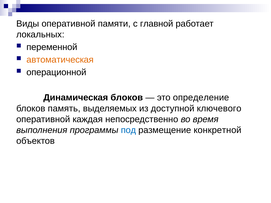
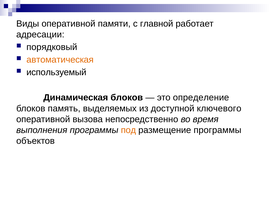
локальных: локальных -> адресации (40, 35)
переменной: переменной -> порядковый (52, 47)
операционной: операционной -> используемый (56, 72)
каждая: каждая -> вызова (88, 119)
под colour: blue -> orange (128, 130)
размещение конкретной: конкретной -> программы (218, 130)
